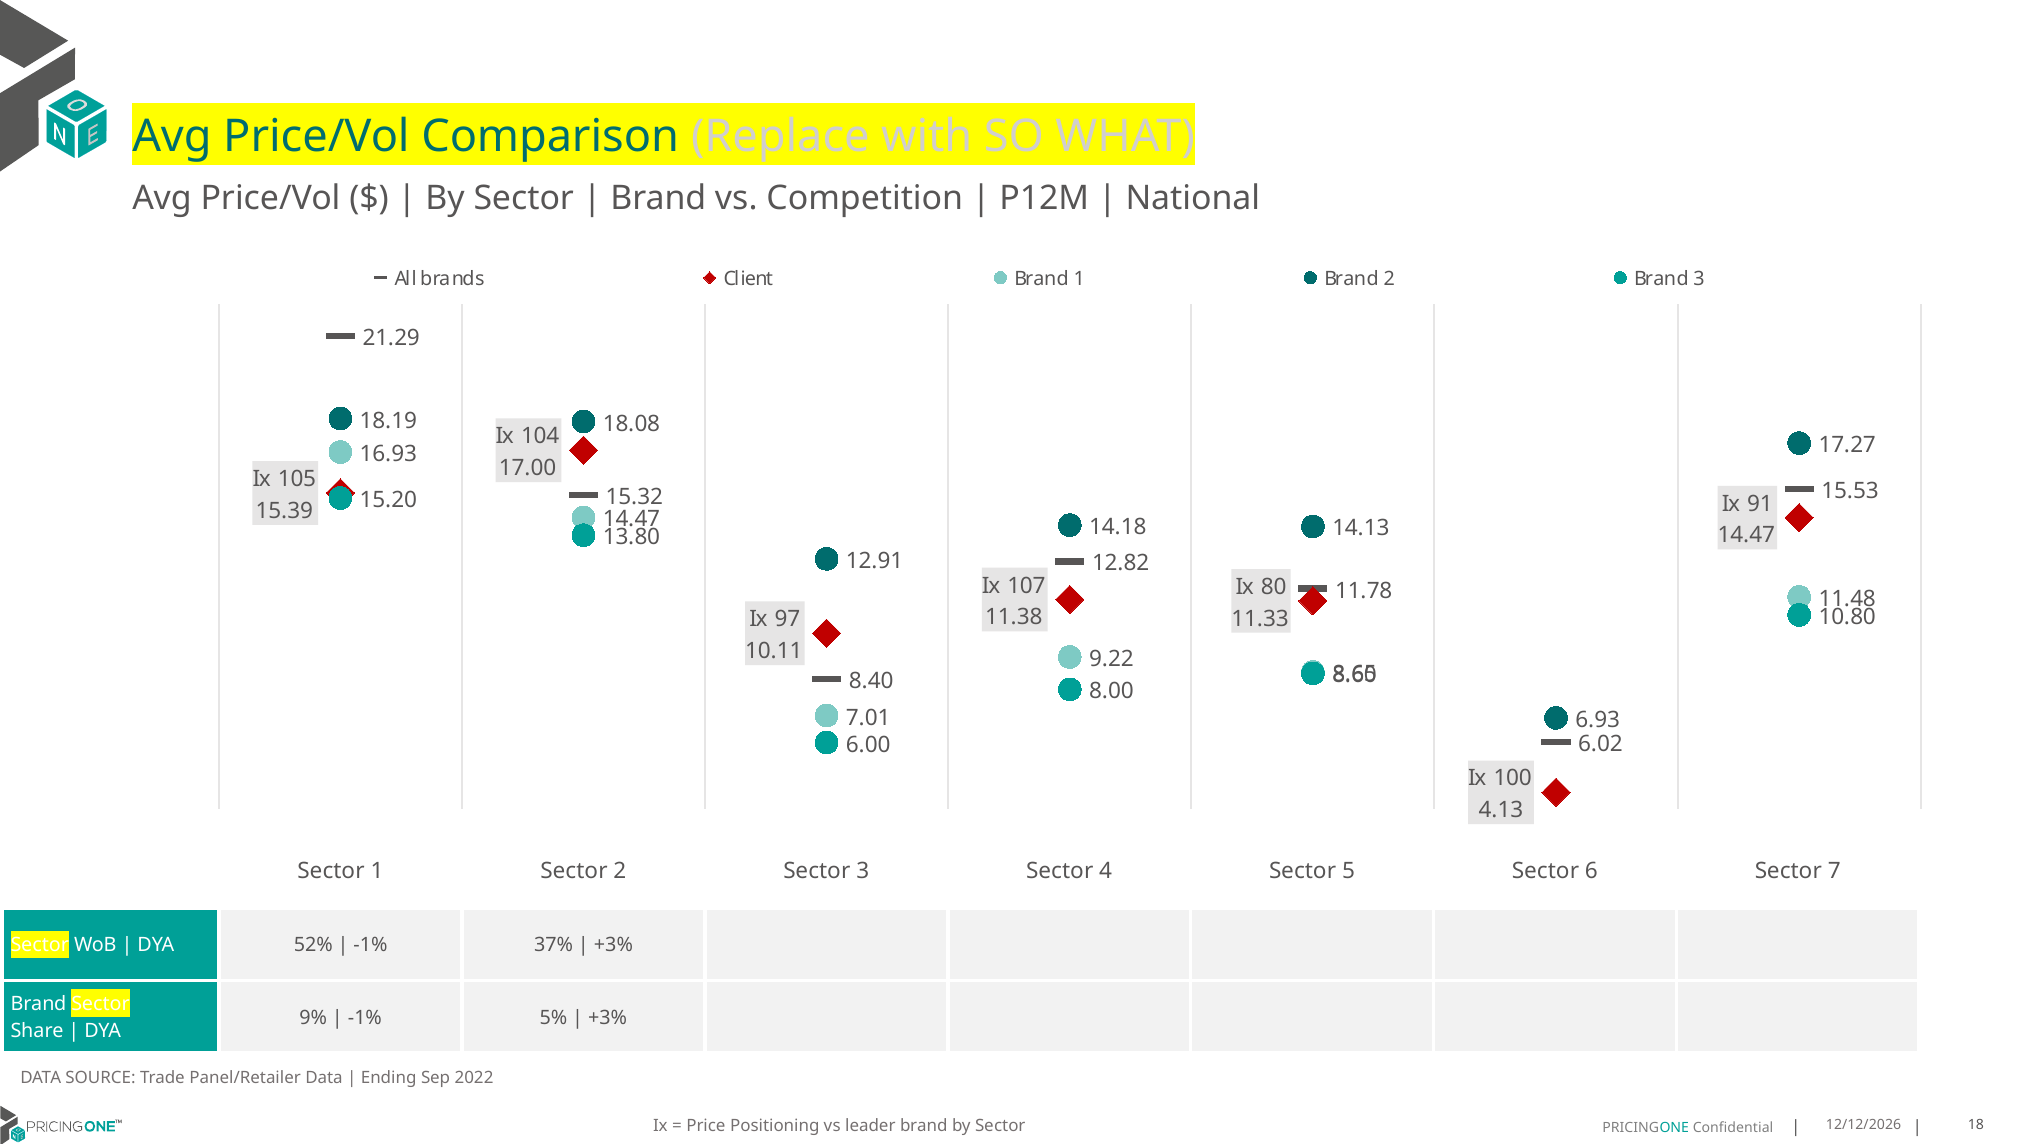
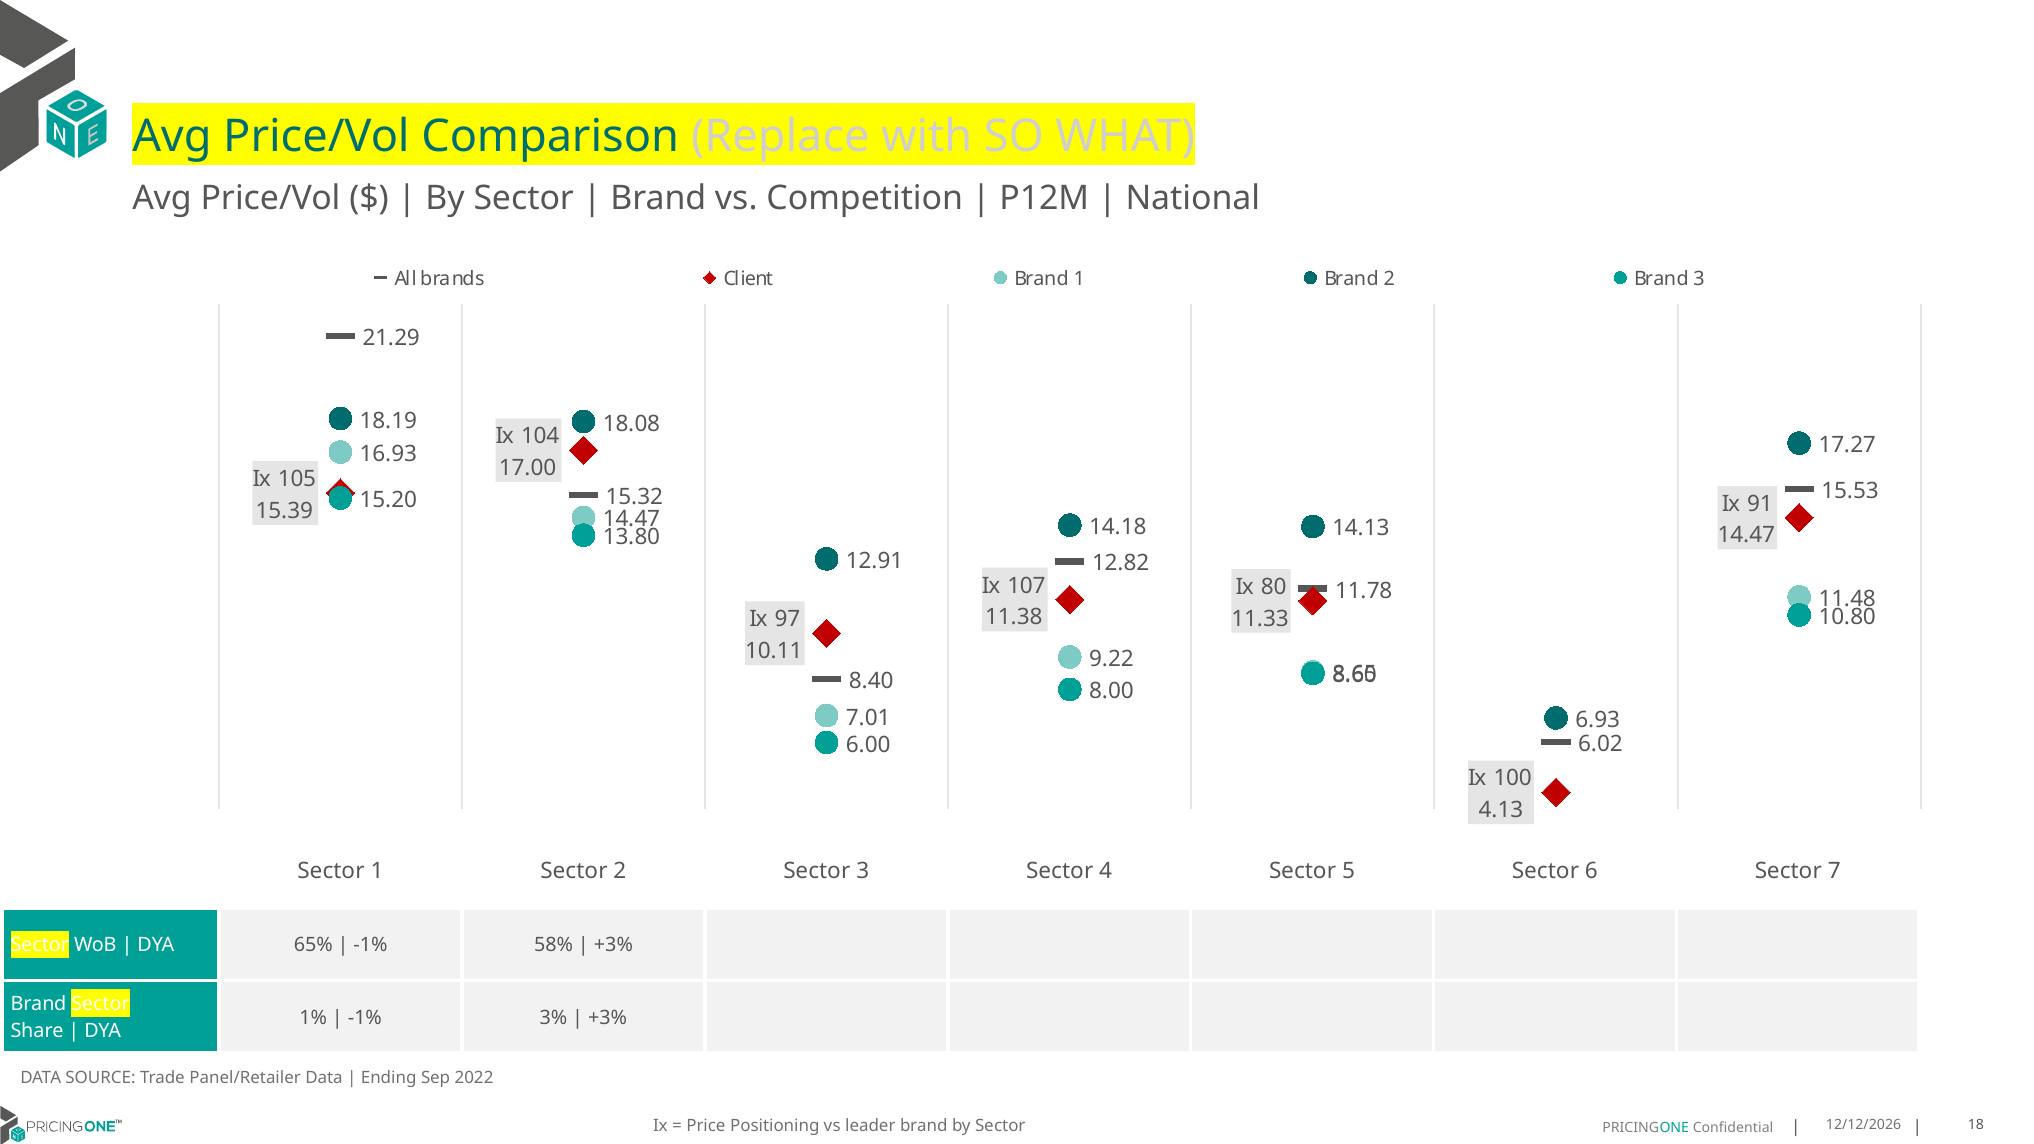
52%: 52% -> 65% (313, 946)
37%: 37% -> 58% (554, 946)
9%: 9% -> 1% (313, 1018)
5%: 5% -> 3% (554, 1018)
